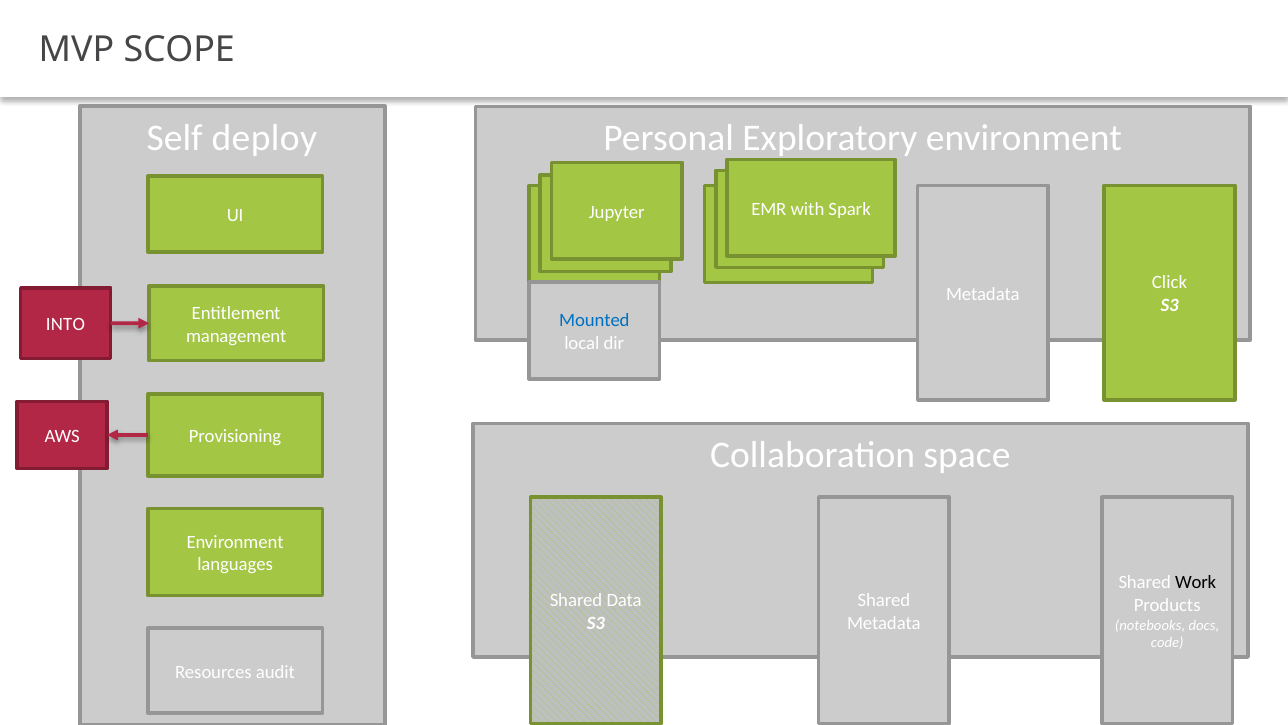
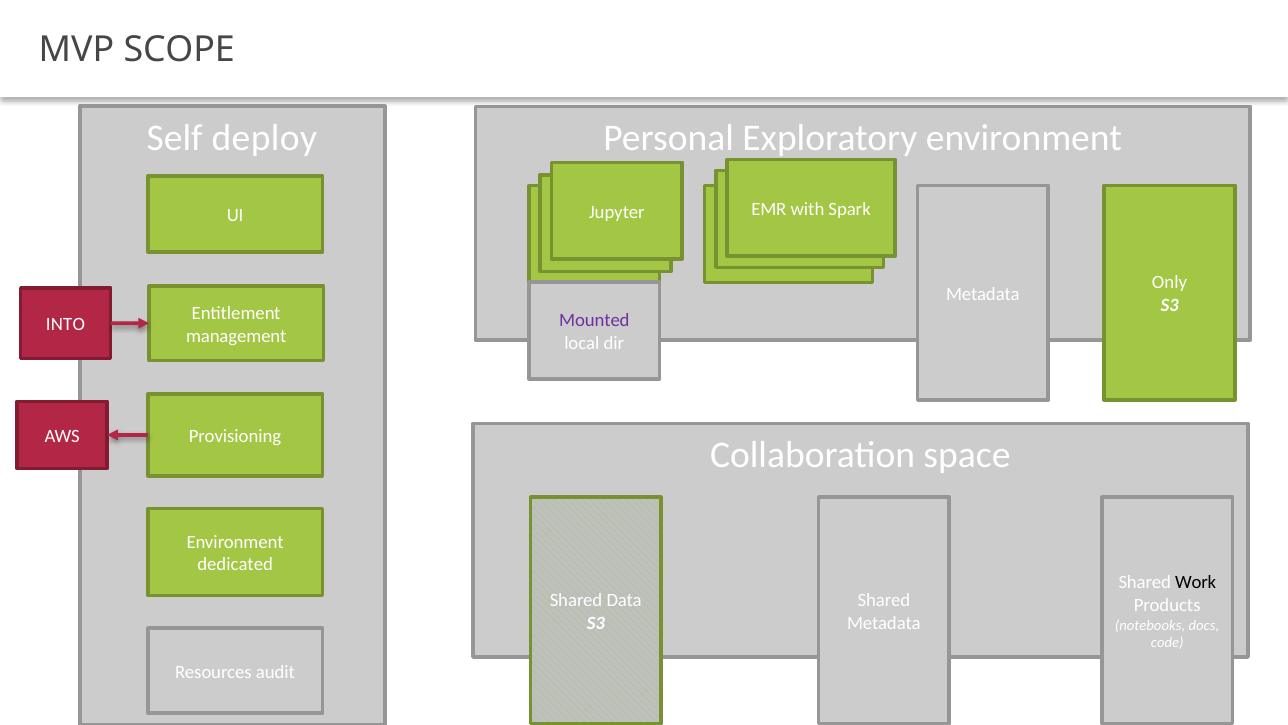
Click: Click -> Only (1170, 282)
Mounted colour: blue -> purple (594, 320)
languages: languages -> dedicated (235, 564)
